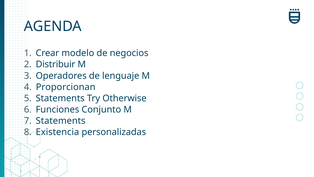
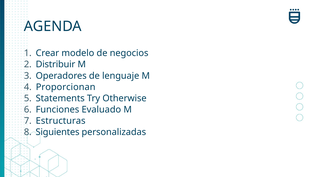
Conjunto: Conjunto -> Evaluado (101, 109)
Statements: Statements -> Estructuras (61, 121)
Existencia: Existencia -> Siguientes (58, 132)
